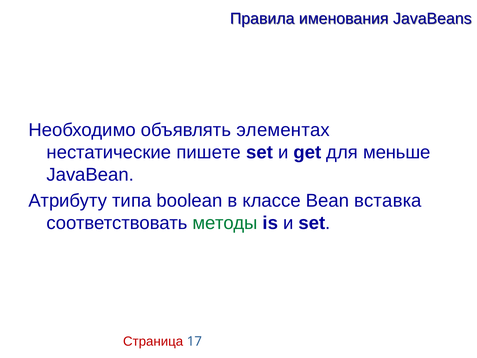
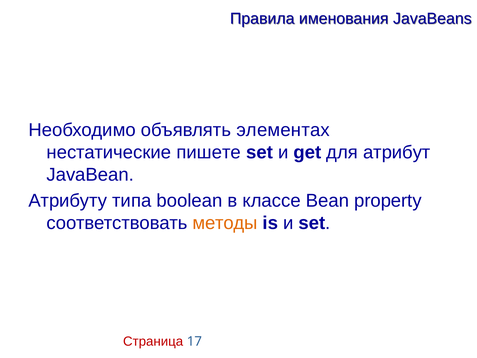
меньше: меньше -> атрибут (397, 152)
вставка: вставка -> property (388, 201)
методы colour: green -> orange (225, 223)
